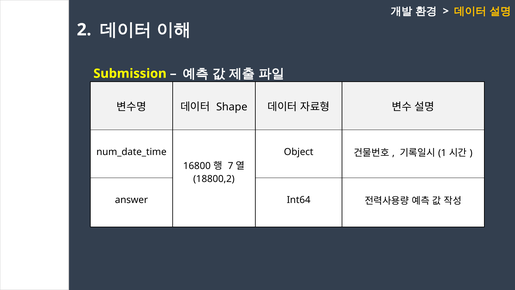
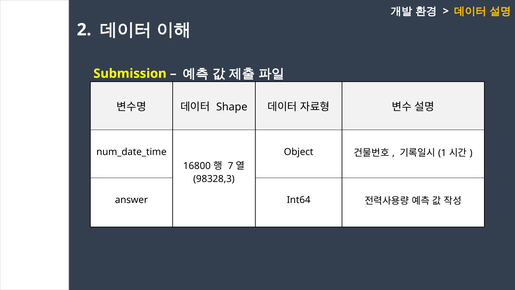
18800,2: 18800,2 -> 98328,3 (214, 179)
